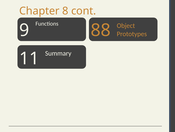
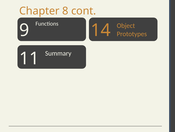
88: 88 -> 14 (101, 30)
